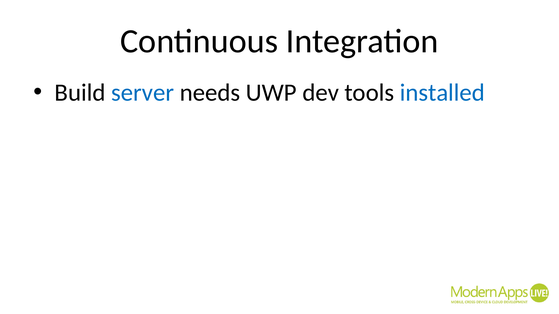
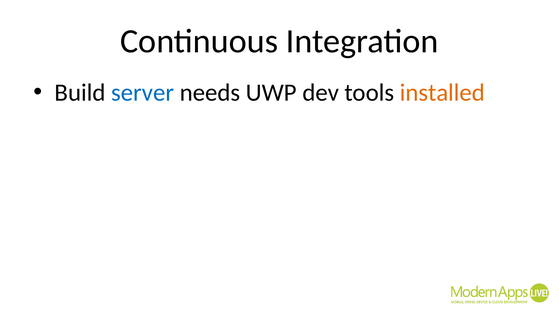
installed colour: blue -> orange (442, 93)
